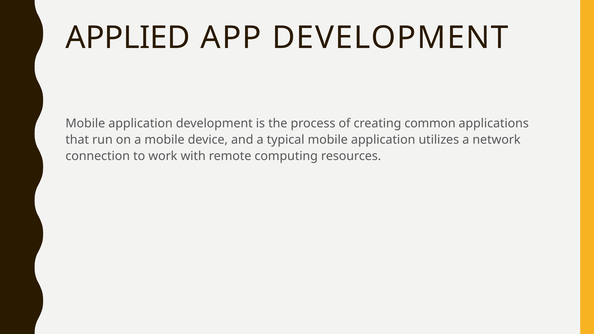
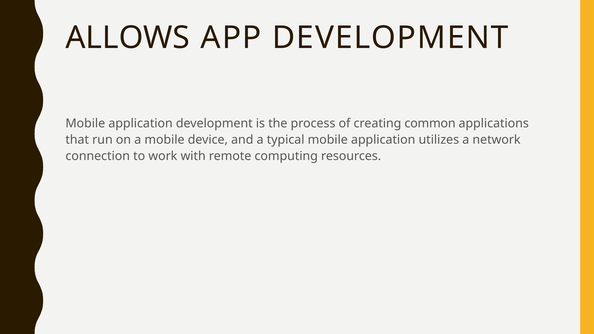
APPLIED: APPLIED -> ALLOWS (128, 38)
